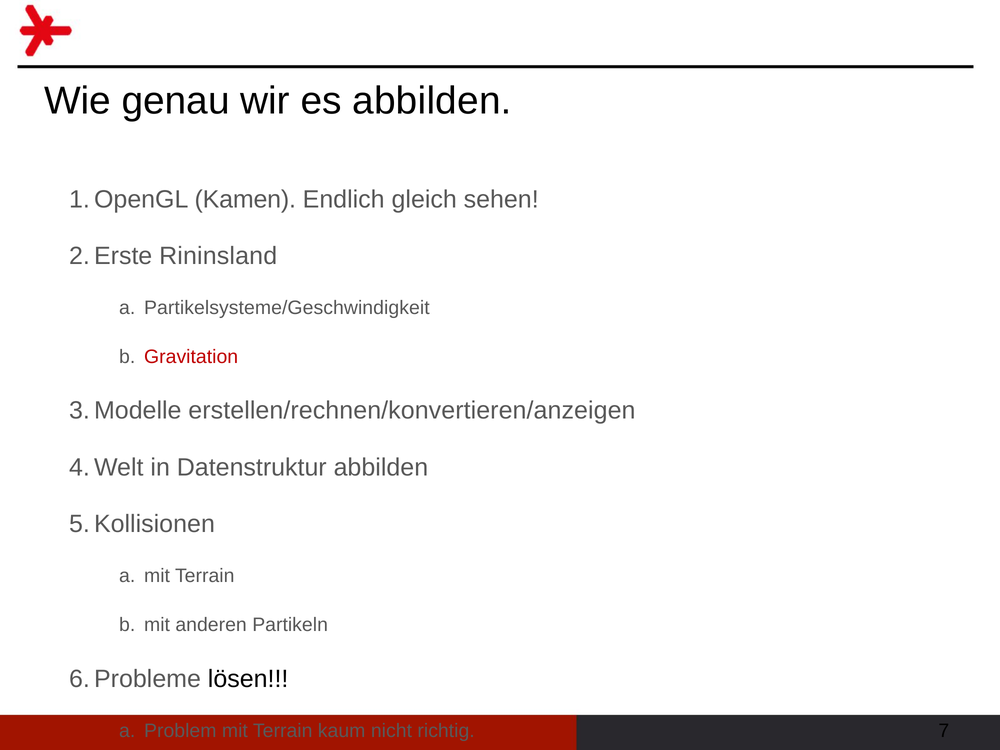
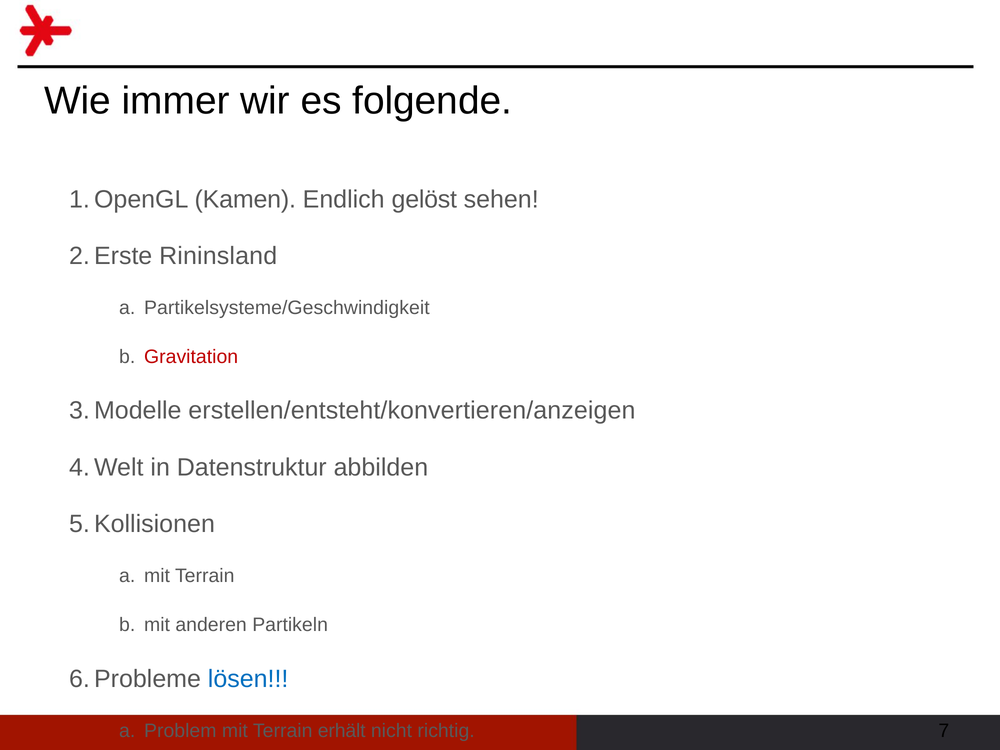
genau: genau -> immer (176, 101)
es abbilden: abbilden -> folgende (432, 101)
gleich: gleich -> gelöst (424, 199)
erstellen/rechnen/konvertieren/anzeigen: erstellen/rechnen/konvertieren/anzeigen -> erstellen/entsteht/konvertieren/anzeigen (412, 411)
lösen colour: black -> blue (248, 679)
kaum: kaum -> erhält (342, 731)
